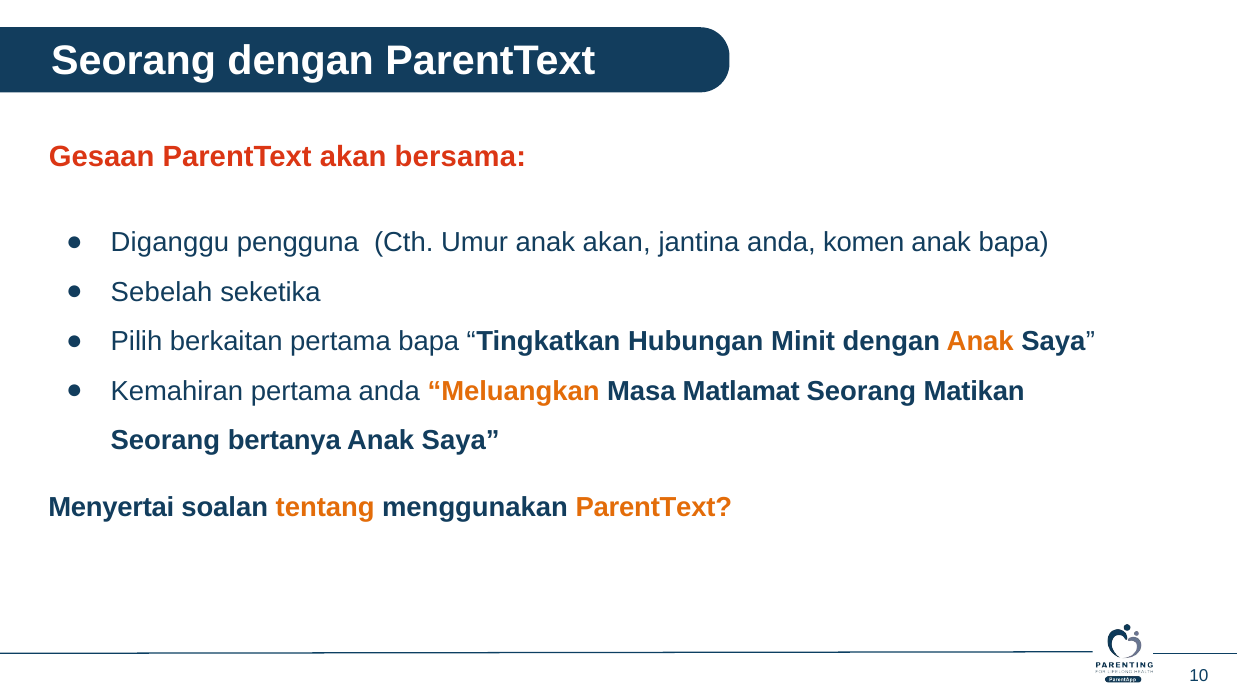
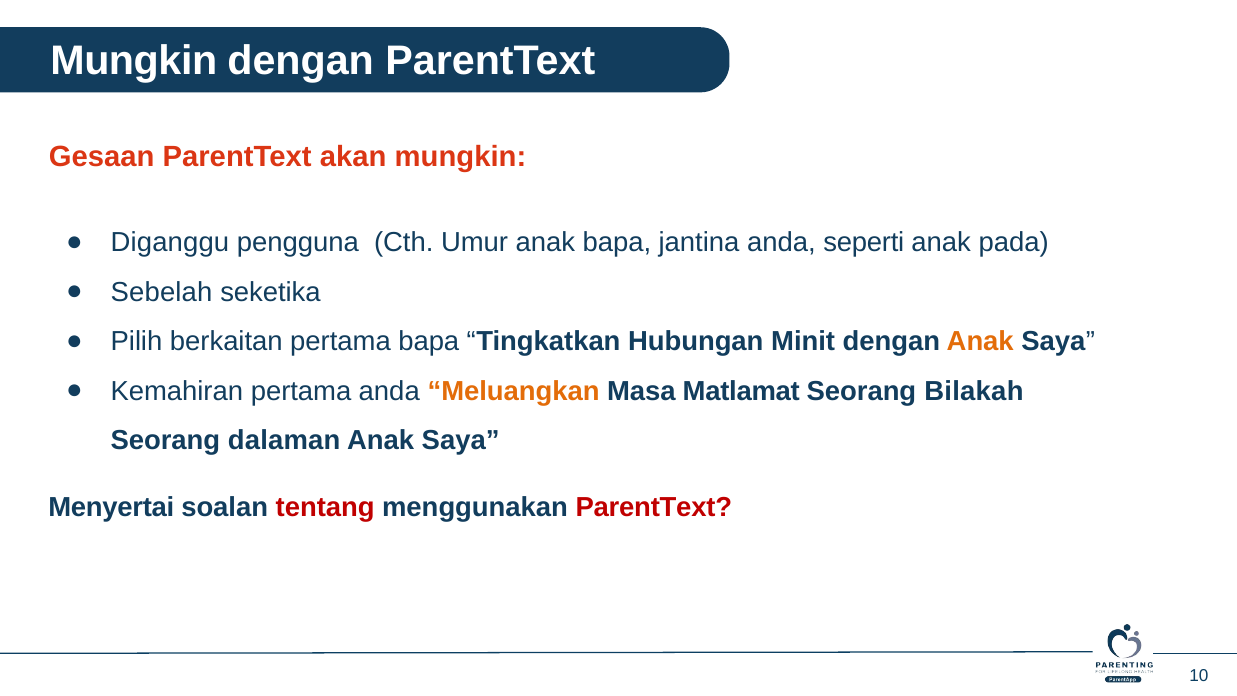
Seorang: Seorang -> Mungkin (134, 61)
akan bersama: bersama -> mungkin (460, 157)
anak akan: akan -> bapa (617, 243)
komen: komen -> seperti (864, 243)
anak bapa: bapa -> pada (1014, 243)
Matikan: Matikan -> Bilakah (974, 391)
bertanya: bertanya -> dalaman (284, 440)
tentang colour: orange -> red (325, 507)
ParentText colour: orange -> red (654, 507)
